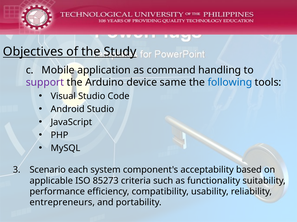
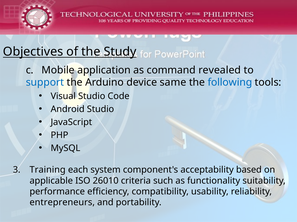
handling: handling -> revealed (220, 70)
support colour: purple -> blue (45, 83)
Scenario: Scenario -> Training (48, 170)
85273: 85273 -> 26010 (106, 181)
